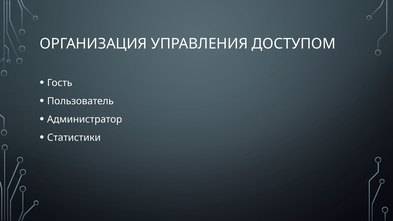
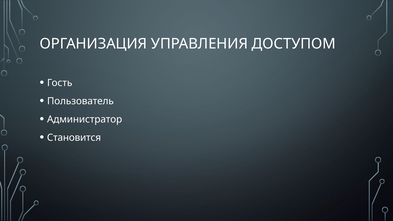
Статистики: Статистики -> Становится (74, 138)
